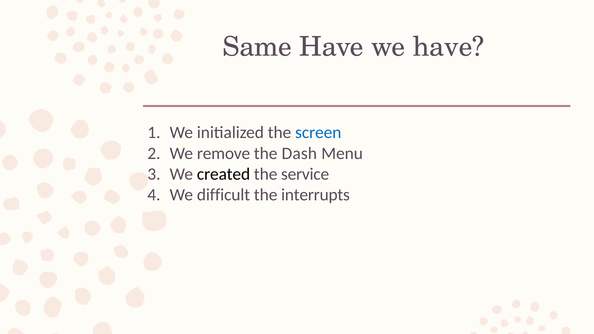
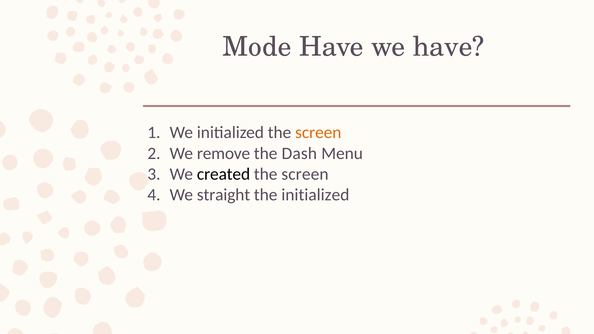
Same: Same -> Mode (257, 47)
screen colour: blue -> orange (318, 133)
service: service -> screen (305, 174)
difficult: difficult -> straight (224, 195)
the interrupts: interrupts -> initialized (315, 195)
